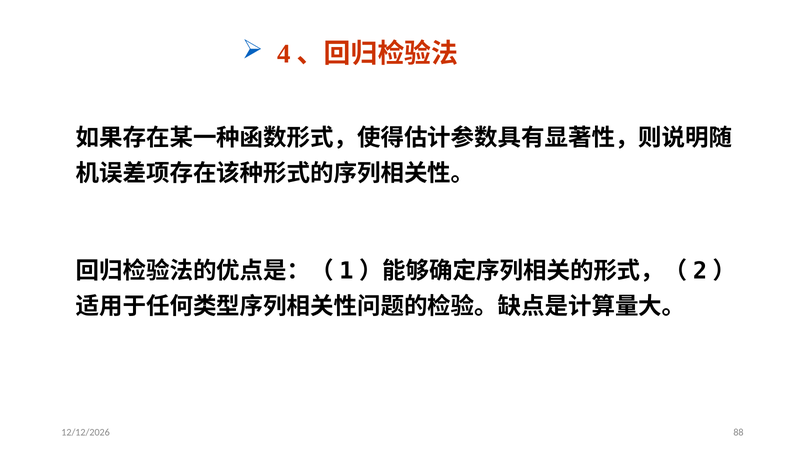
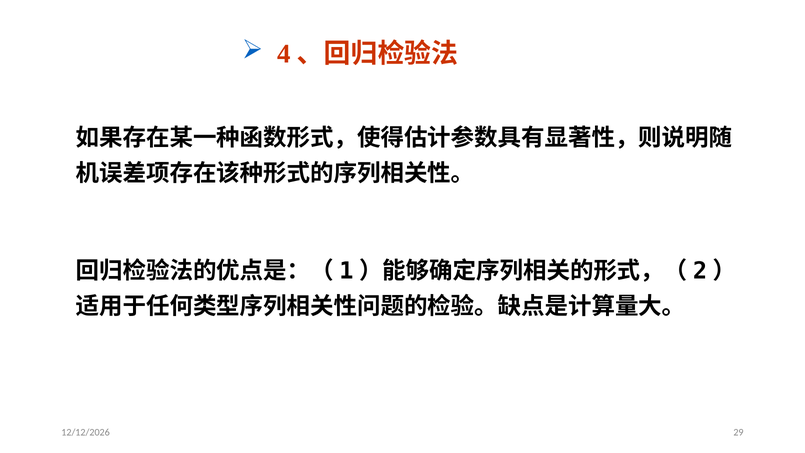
88: 88 -> 29 (739, 432)
